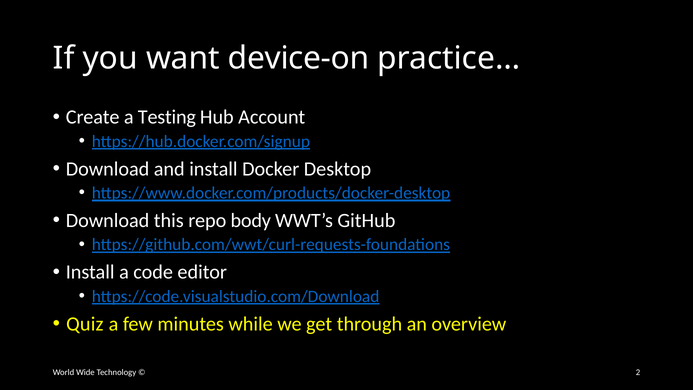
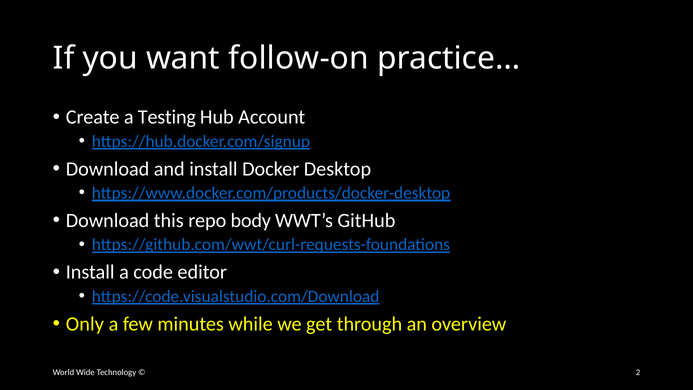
device-on: device-on -> follow-on (298, 58)
Quiz: Quiz -> Only (85, 324)
